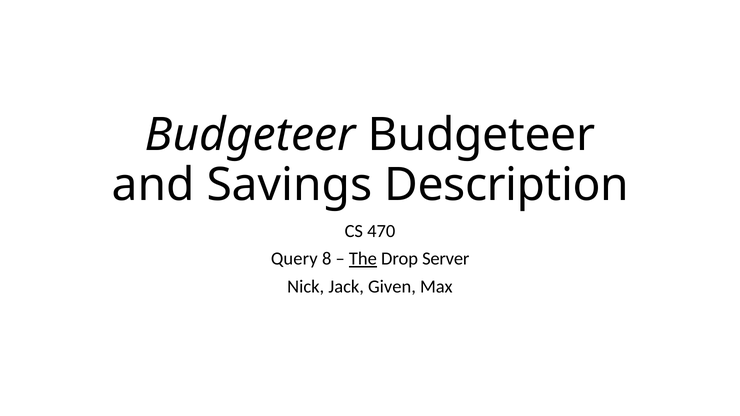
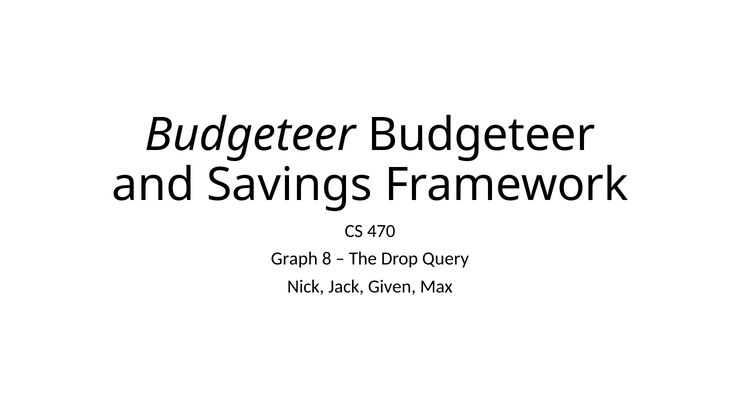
Description: Description -> Framework (506, 185)
Query: Query -> Graph (294, 259)
The underline: present -> none (363, 259)
Server: Server -> Query (446, 259)
